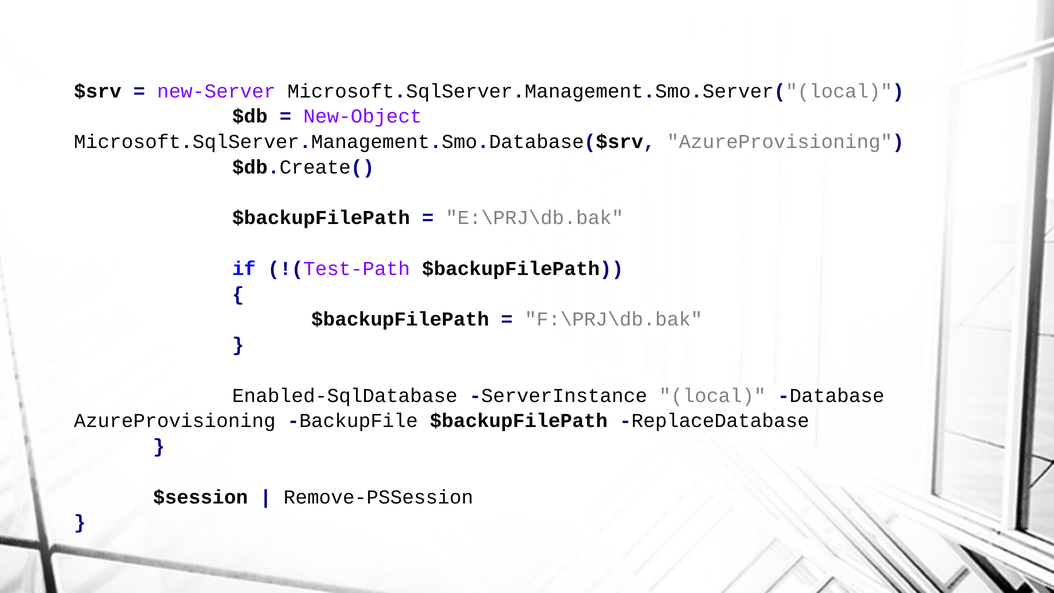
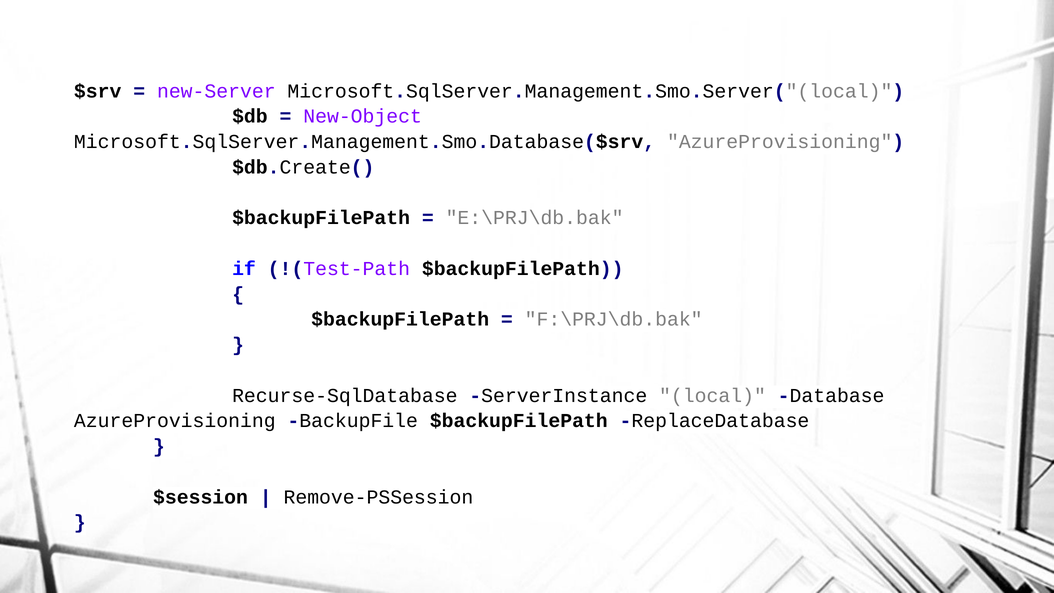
Enabled-SqlDatabase: Enabled-SqlDatabase -> Recurse-SqlDatabase (345, 396)
